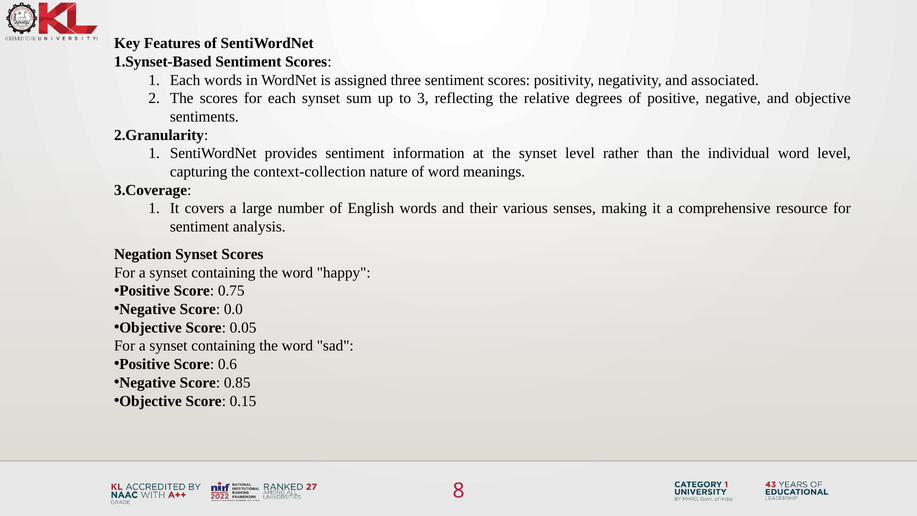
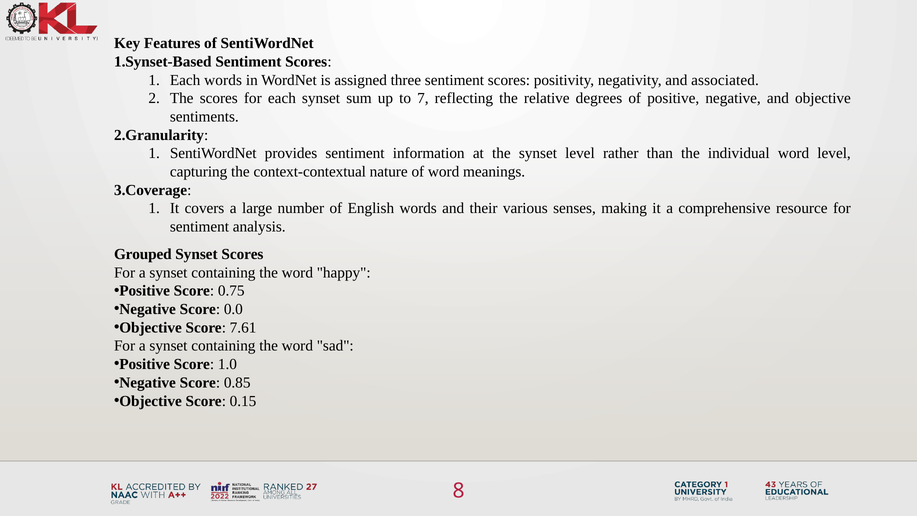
3: 3 -> 7 (423, 98)
context-collection: context-collection -> context-contextual (310, 172)
Negation: Negation -> Grouped (143, 254)
0.05: 0.05 -> 7.61 (243, 327)
0.6: 0.6 -> 1.0 (227, 364)
